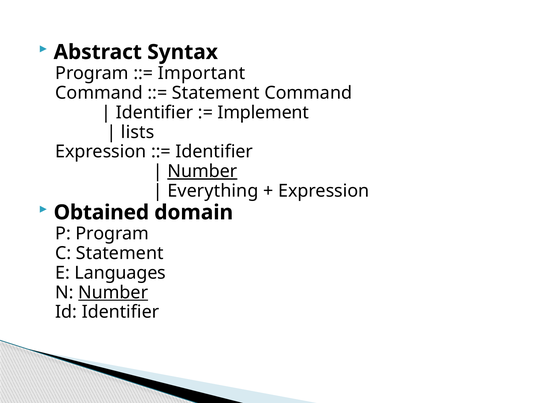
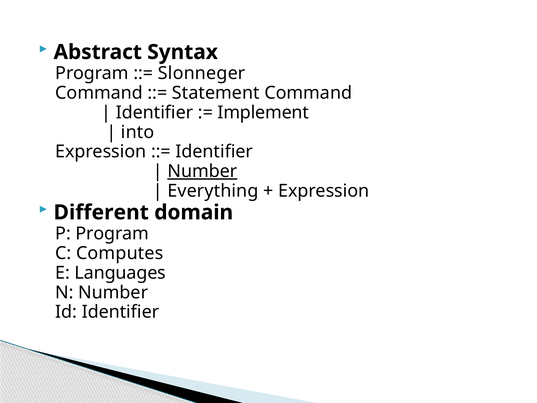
Important: Important -> Slonneger (202, 73)
lists: lists -> into (138, 132)
Obtained: Obtained -> Different (101, 212)
C Statement: Statement -> Computes (120, 253)
Number underline: present -> none (113, 292)
